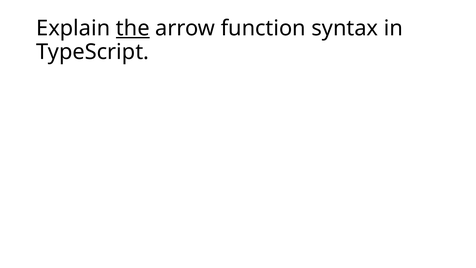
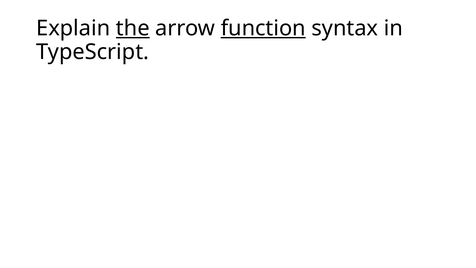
function underline: none -> present (263, 28)
